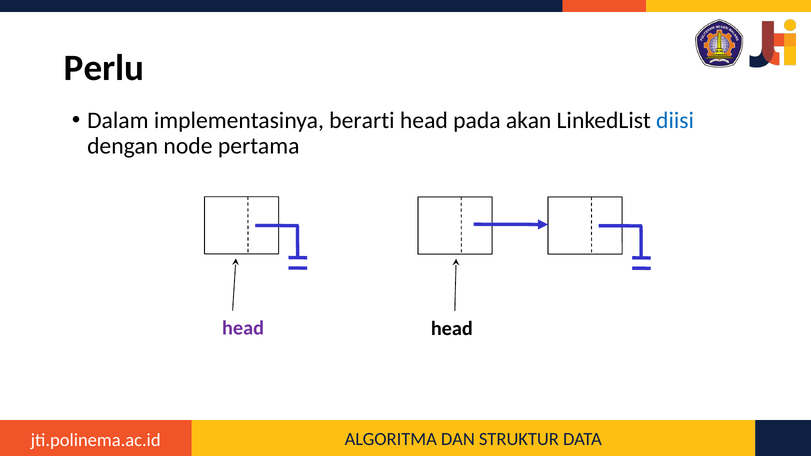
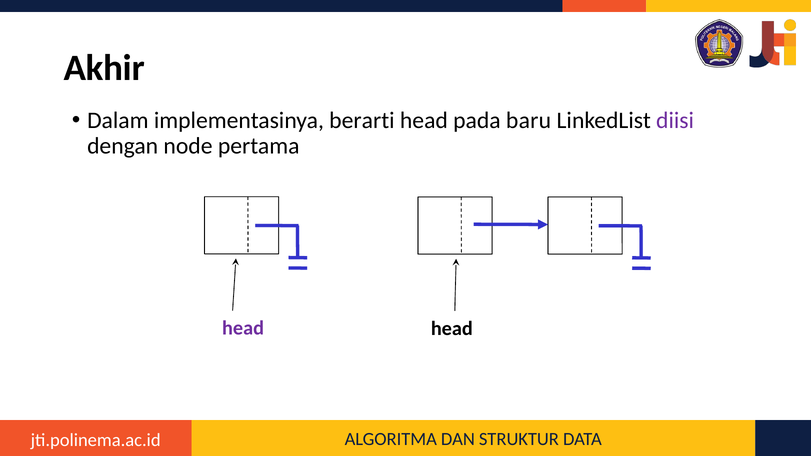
Perlu: Perlu -> Akhir (104, 68)
akan: akan -> baru (529, 120)
diisi colour: blue -> purple (675, 120)
